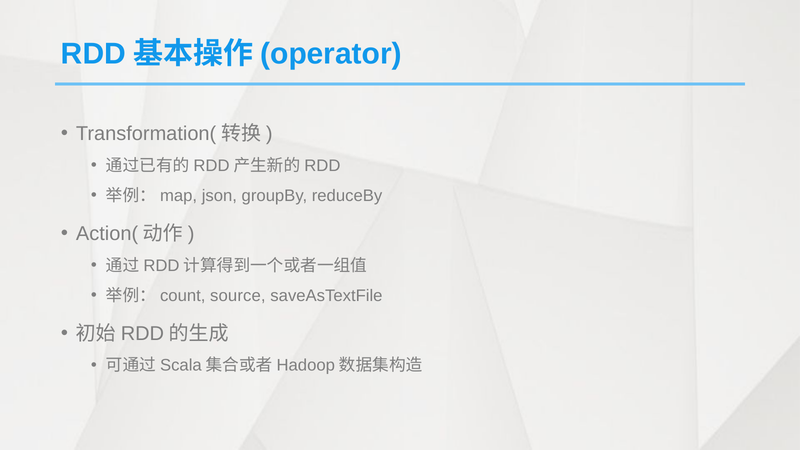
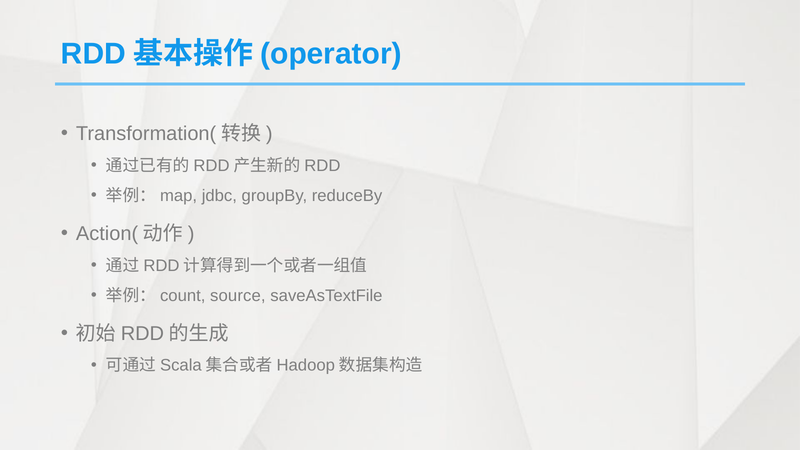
json: json -> jdbc (219, 196)
